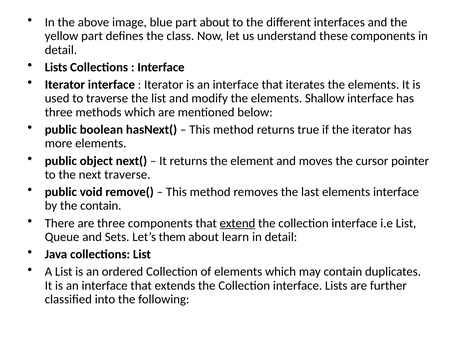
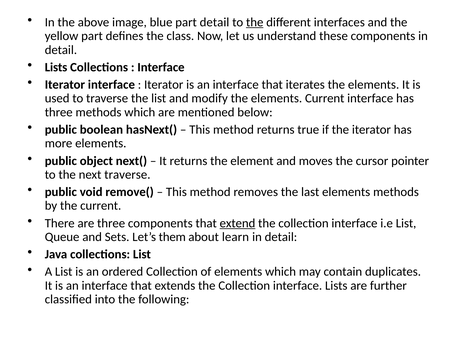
part about: about -> detail (215, 22)
the underline: none -> present (255, 22)
elements Shallow: Shallow -> Current (325, 99)
elements interface: interface -> methods (396, 192)
the contain: contain -> current (101, 206)
